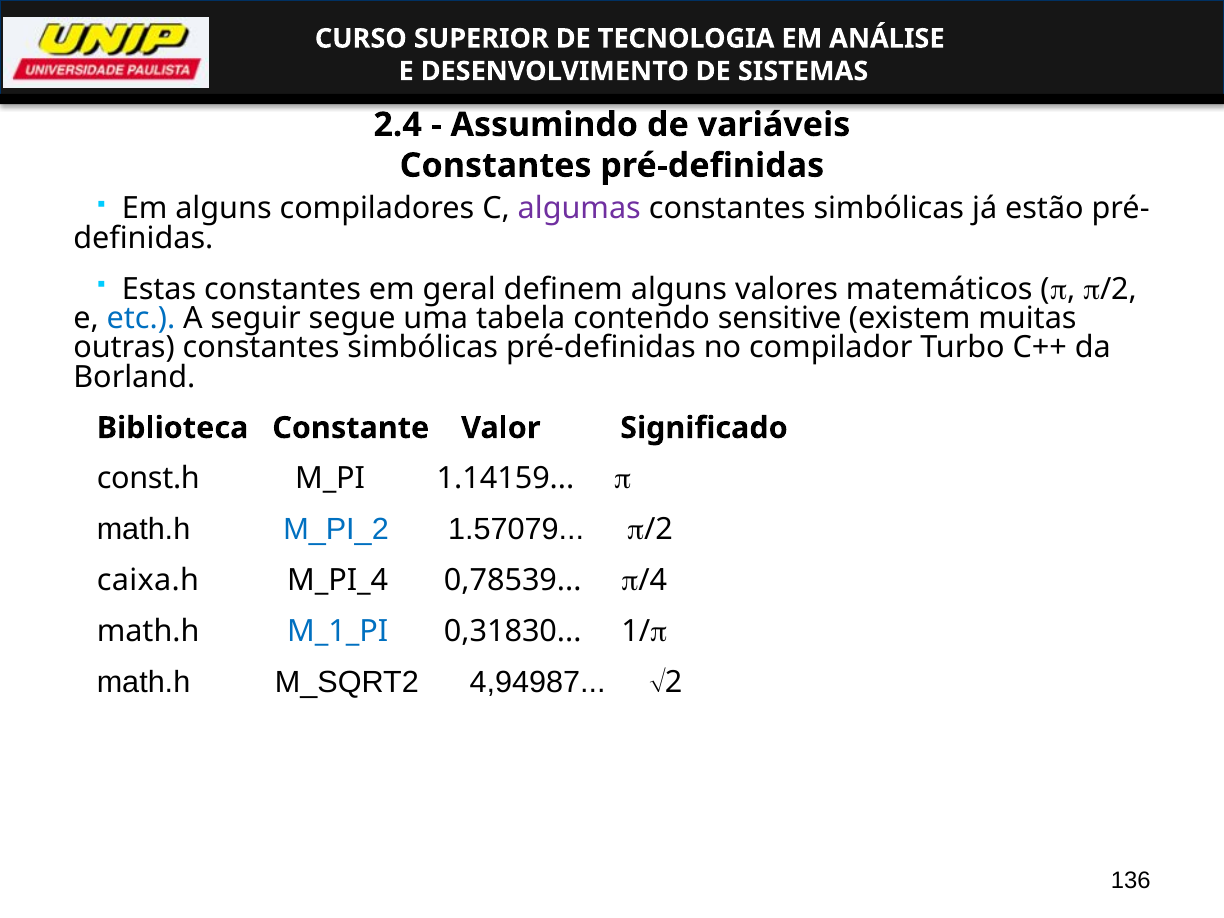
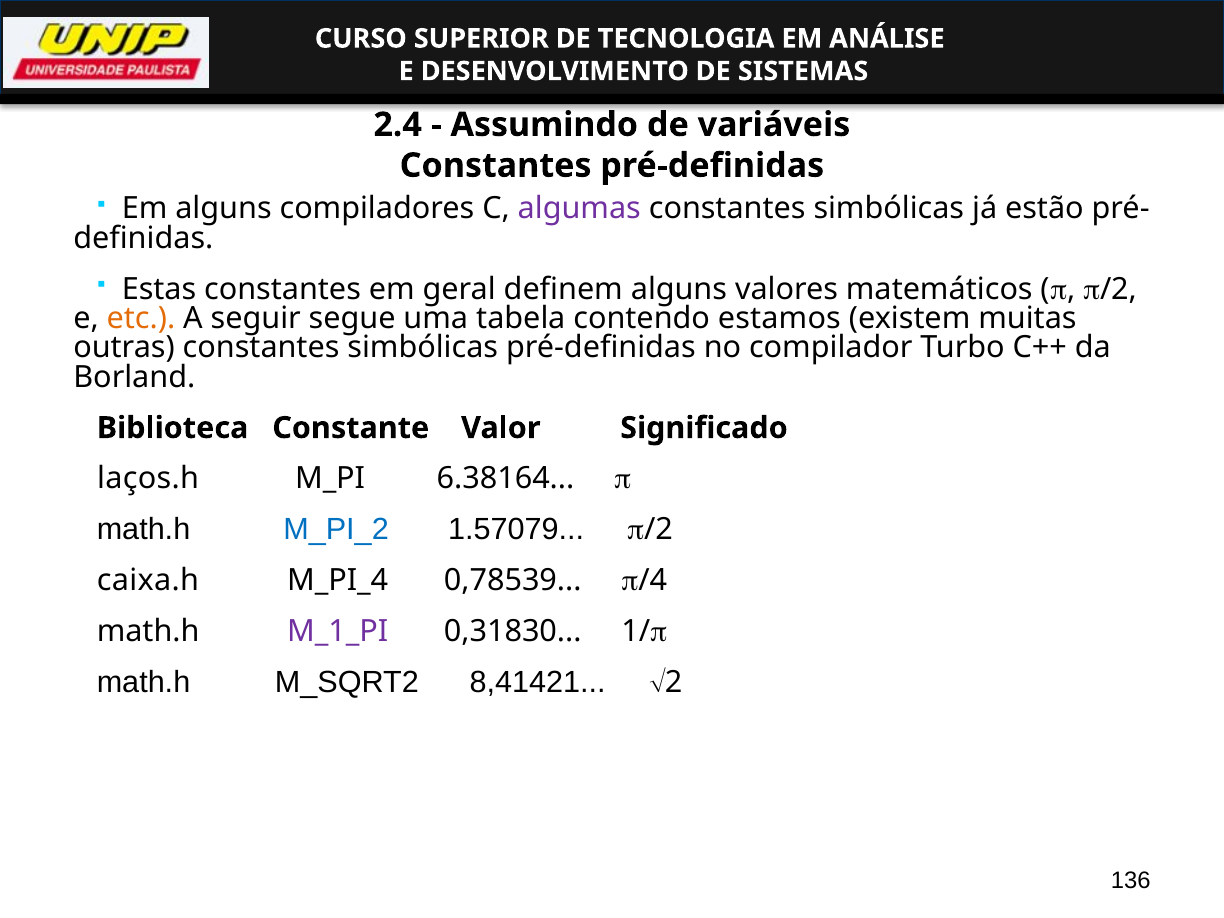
etc colour: blue -> orange (141, 318)
sensitive: sensitive -> estamos (779, 318)
const.h: const.h -> laços.h (148, 479)
1.14159: 1.14159 -> 6.38164 (506, 479)
M_1_PI colour: blue -> purple (338, 631)
4,94987: 4,94987 -> 8,41421 (538, 682)
